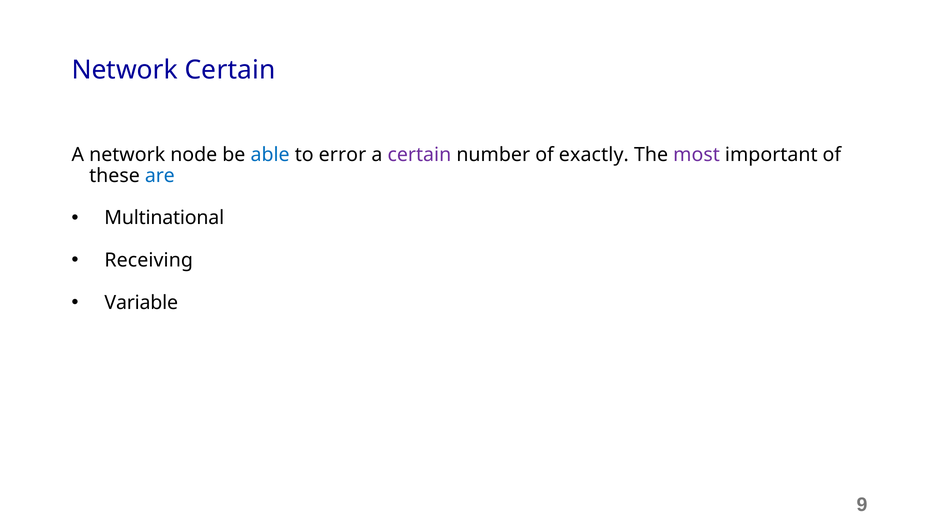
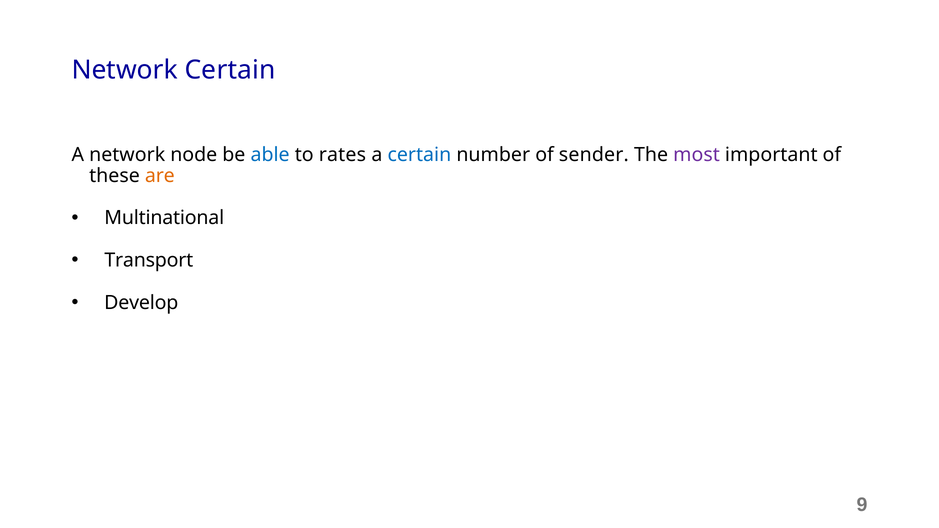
error: error -> rates (342, 155)
certain colour: purple -> blue (419, 155)
exactly: exactly -> sender (594, 155)
are colour: blue -> orange (160, 176)
Receiving: Receiving -> Transport (149, 260)
Variable: Variable -> Develop (141, 303)
